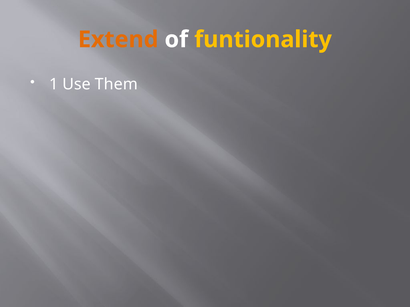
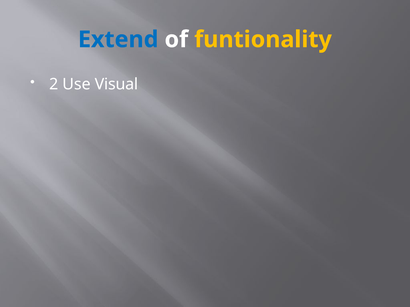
Extend colour: orange -> blue (118, 40)
1: 1 -> 2 (54, 84)
Them: Them -> Visual (116, 84)
